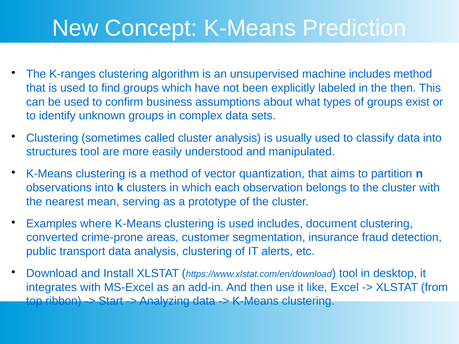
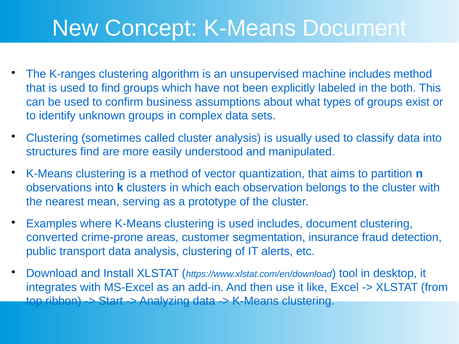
K-Means Prediction: Prediction -> Document (355, 28)
the then: then -> both (403, 88)
structures tool: tool -> find (90, 152)
